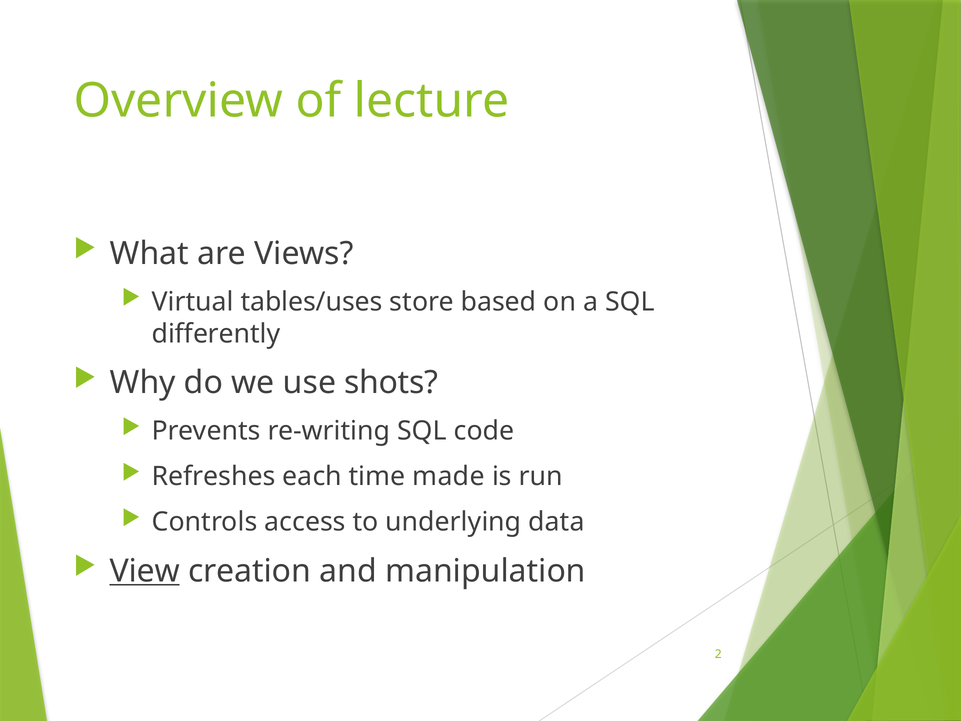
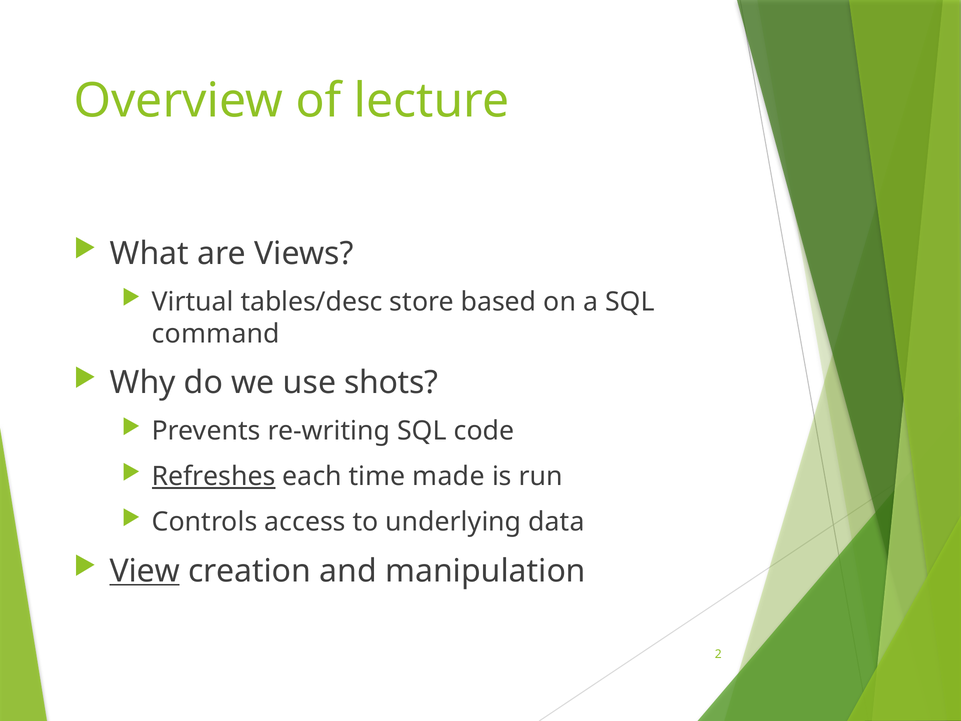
tables/uses: tables/uses -> tables/desc (312, 302)
differently: differently -> command (216, 334)
Refreshes underline: none -> present (214, 476)
